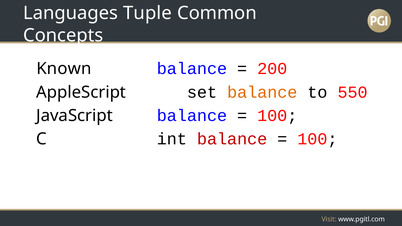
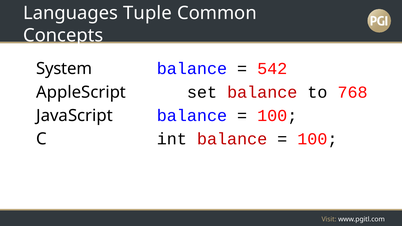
Known: Known -> System (64, 69)
200: 200 -> 542 (272, 69)
balance colour: orange -> red (262, 92)
550: 550 -> 768 (353, 92)
